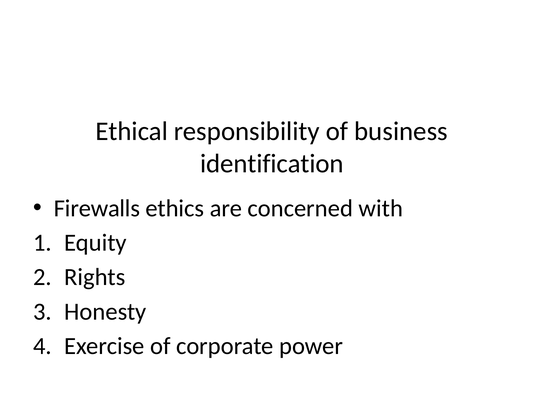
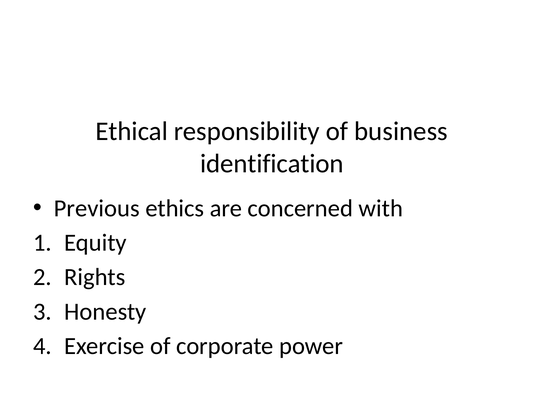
Firewalls: Firewalls -> Previous (97, 208)
